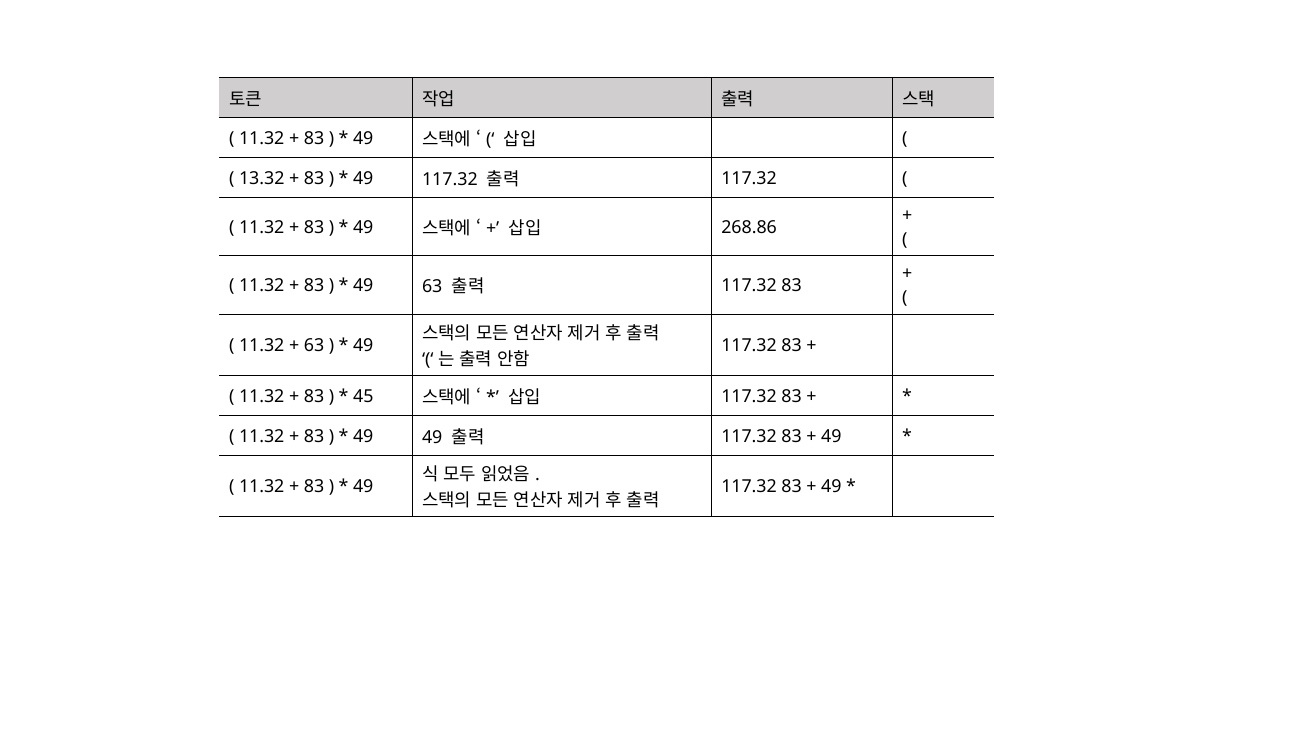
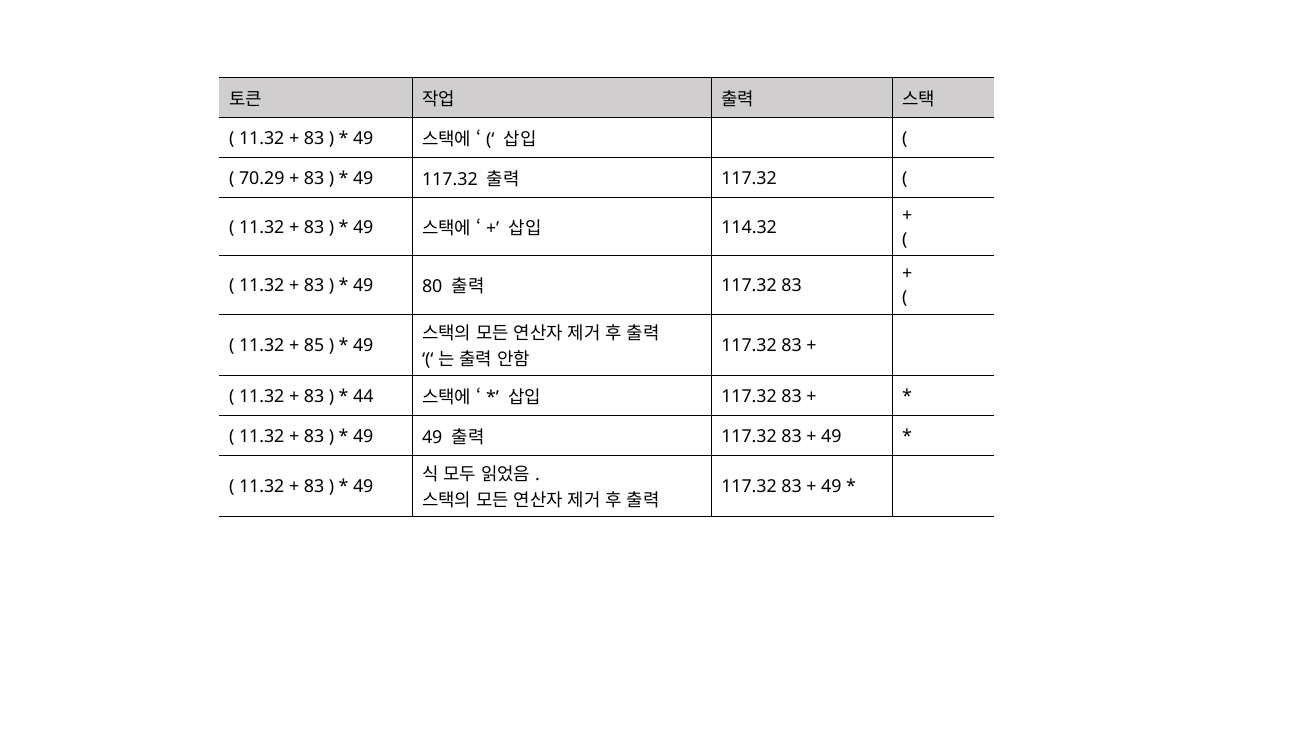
13.32: 13.32 -> 70.29 (262, 179)
268.86: 268.86 -> 114.32 (749, 228)
49 63: 63 -> 80 (432, 287)
63: 63 -> 85 (314, 346)
45: 45 -> 44 (363, 397)
